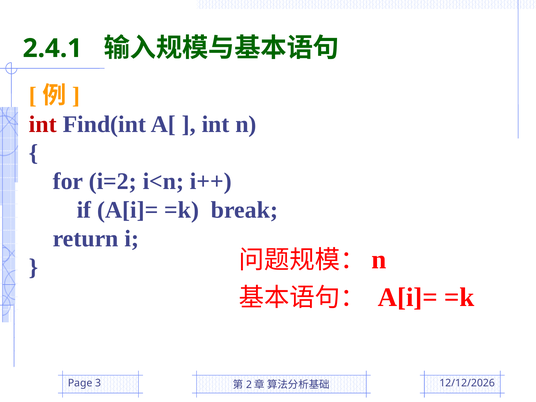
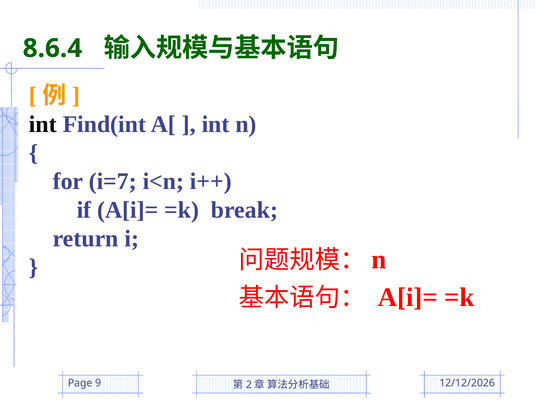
2.4.1: 2.4.1 -> 8.6.4 (52, 48)
int colour: red -> black (43, 124)
i=2: i=2 -> i=7 (113, 181)
3: 3 -> 9 (98, 383)
